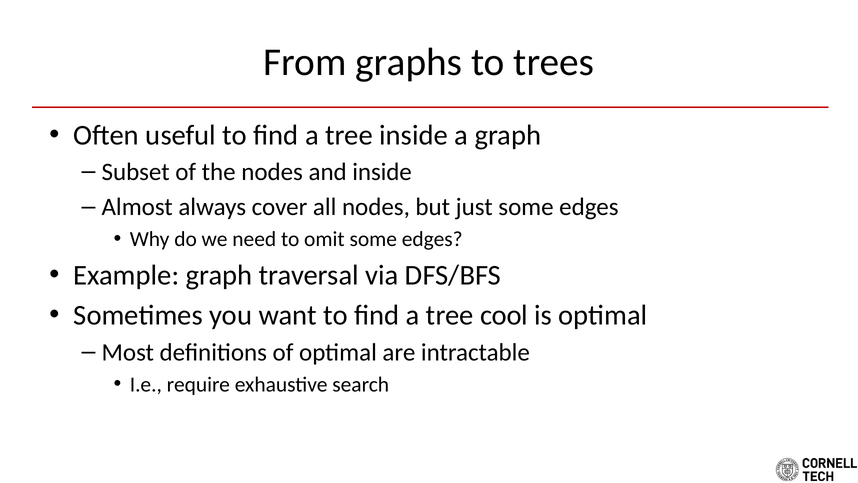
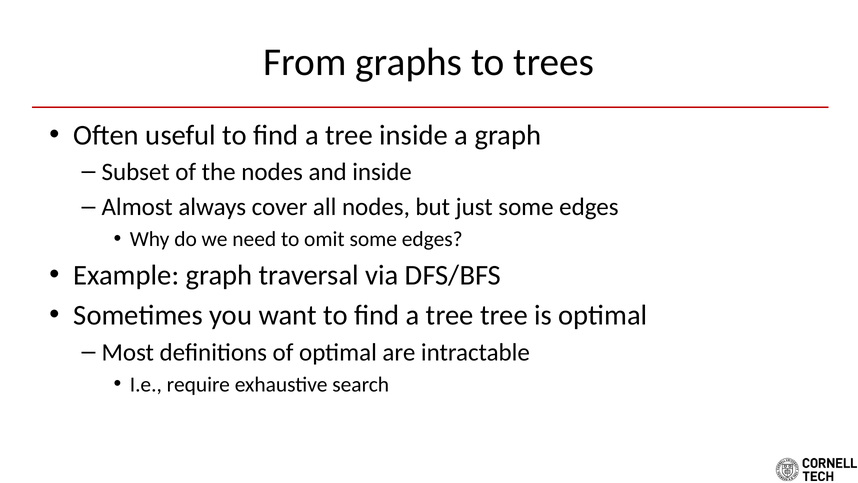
tree cool: cool -> tree (504, 315)
